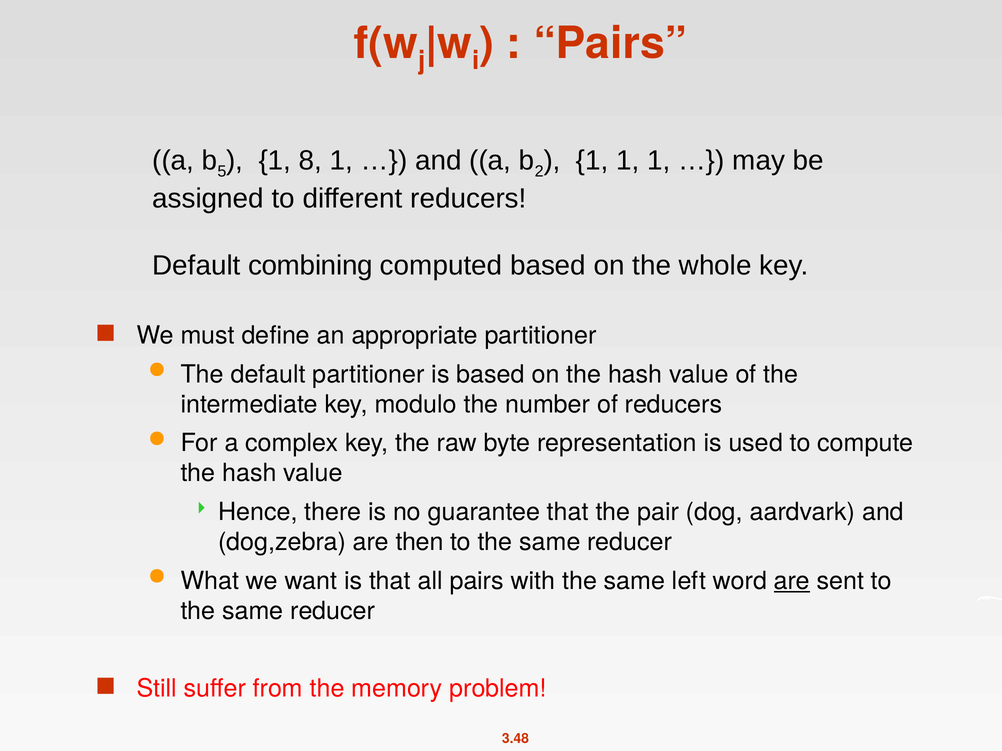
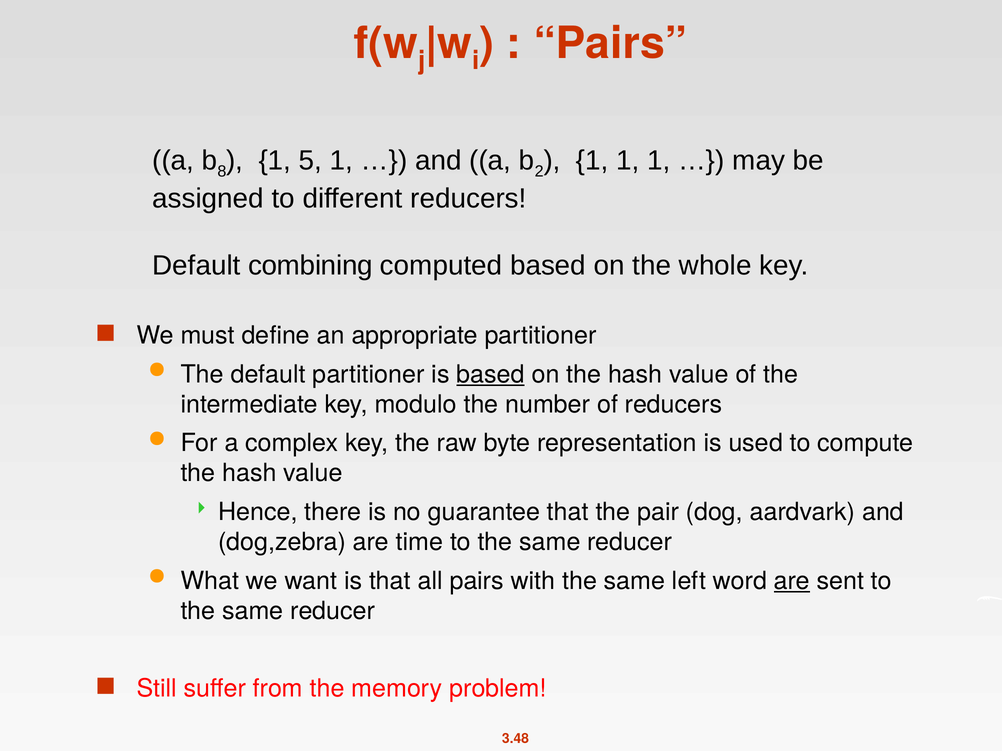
5: 5 -> 8 (222, 172)
8: 8 -> 5 (311, 161)
based underline: none -> present (491, 375)
then: then -> time (419, 542)
